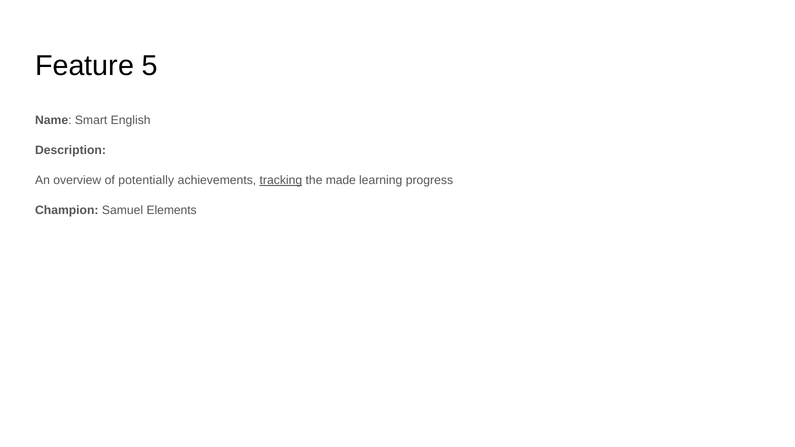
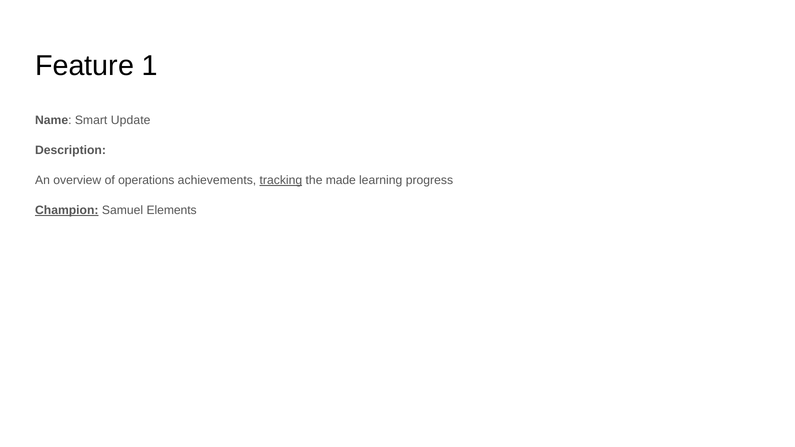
5: 5 -> 1 (150, 66)
English: English -> Update (131, 120)
potentially: potentially -> operations (146, 180)
Champion underline: none -> present (67, 210)
